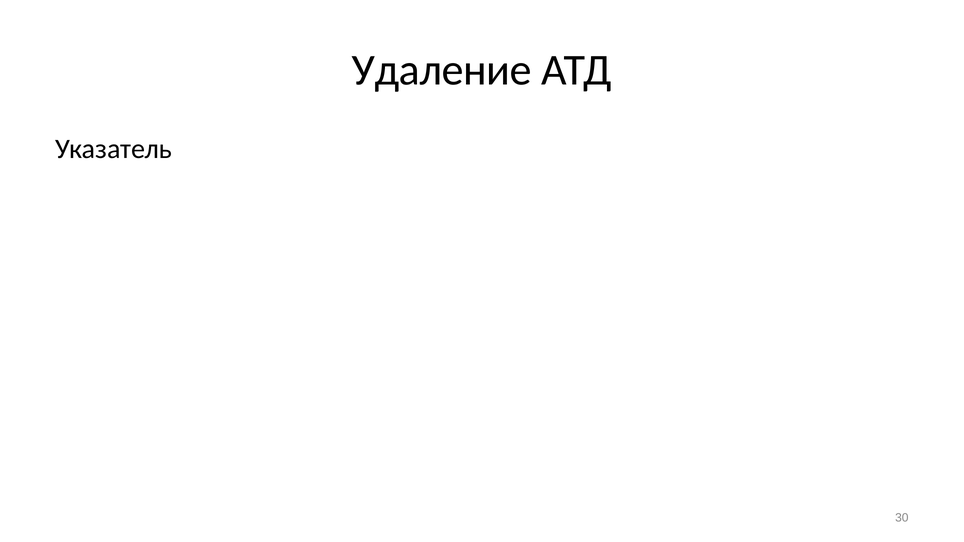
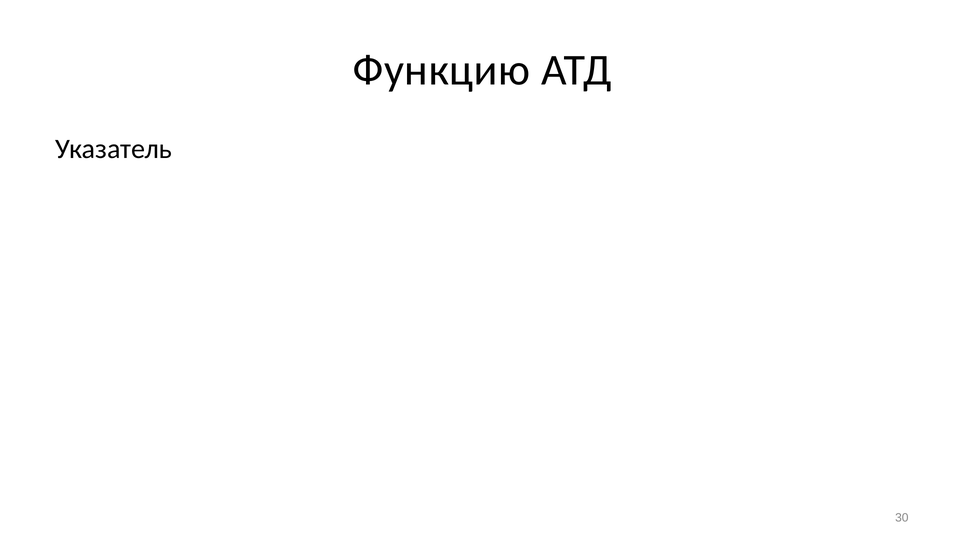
Удаление: Удаление -> Функцию (441, 70)
